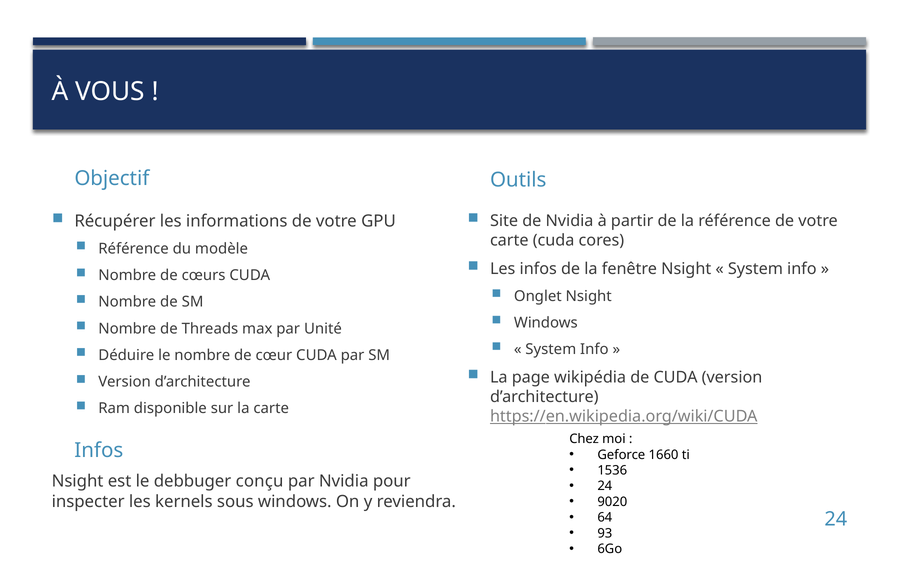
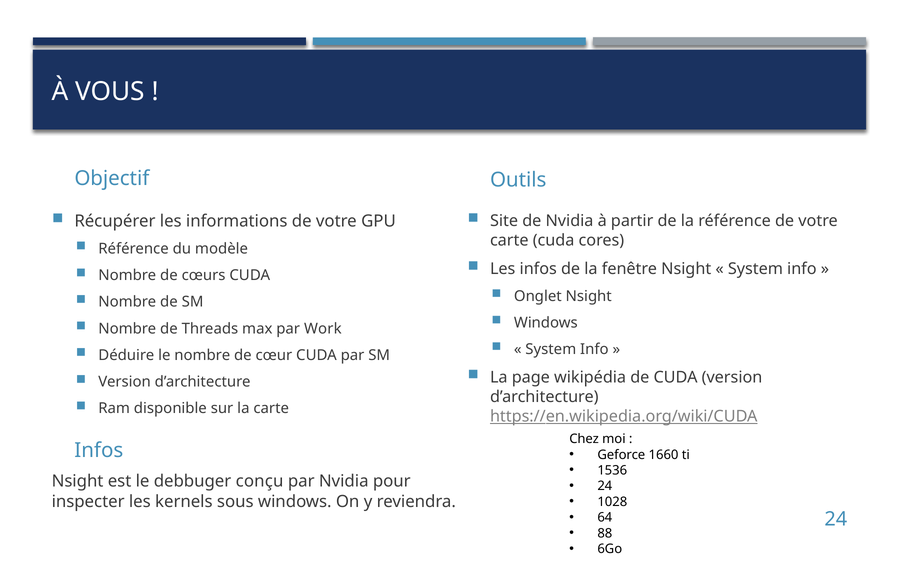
Unité: Unité -> Work (323, 329)
9020: 9020 -> 1028 (612, 502)
93: 93 -> 88 (605, 533)
